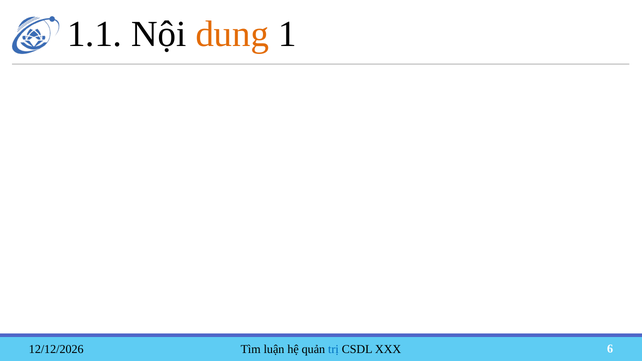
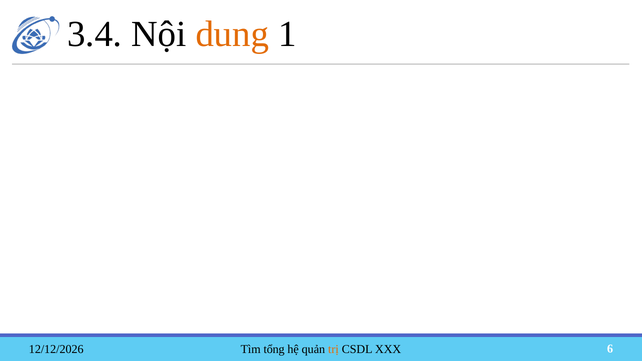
1.1: 1.1 -> 3.4 (95, 34)
luận: luận -> tổng (274, 349)
trị colour: blue -> orange (333, 349)
